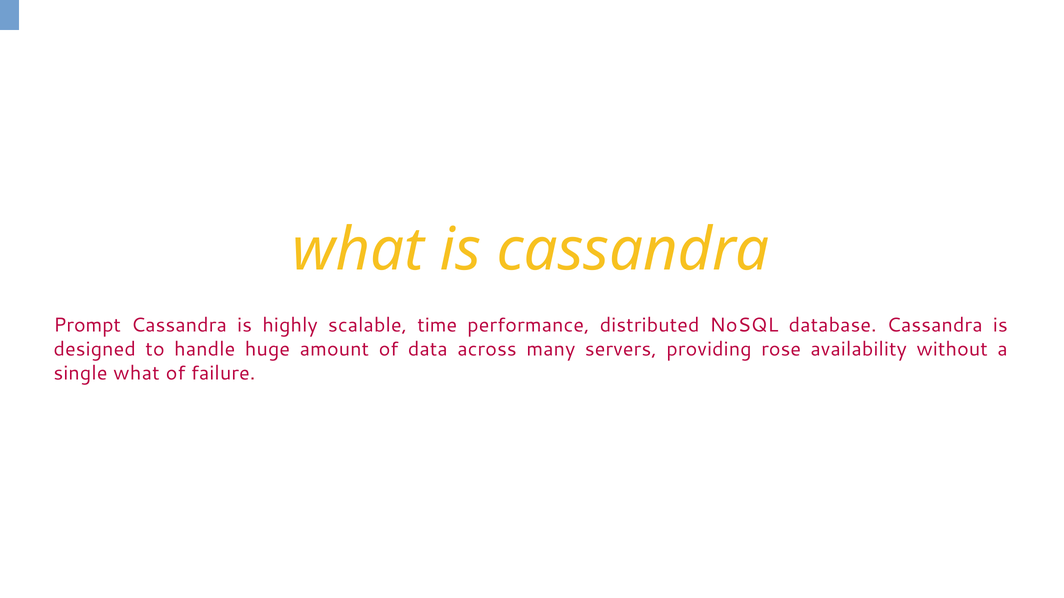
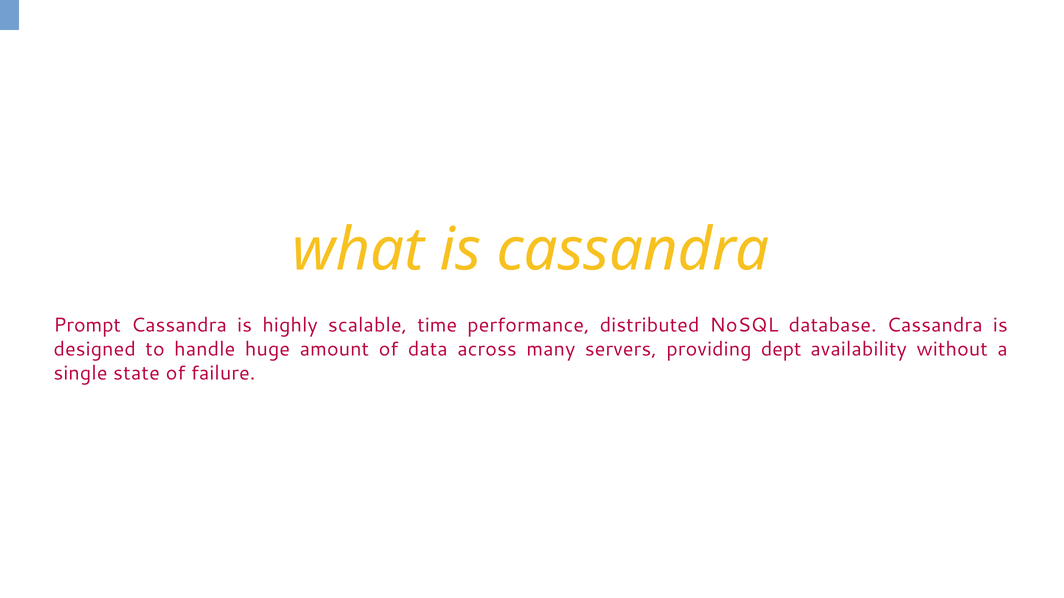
rose: rose -> dept (781, 349)
single what: what -> state (137, 373)
